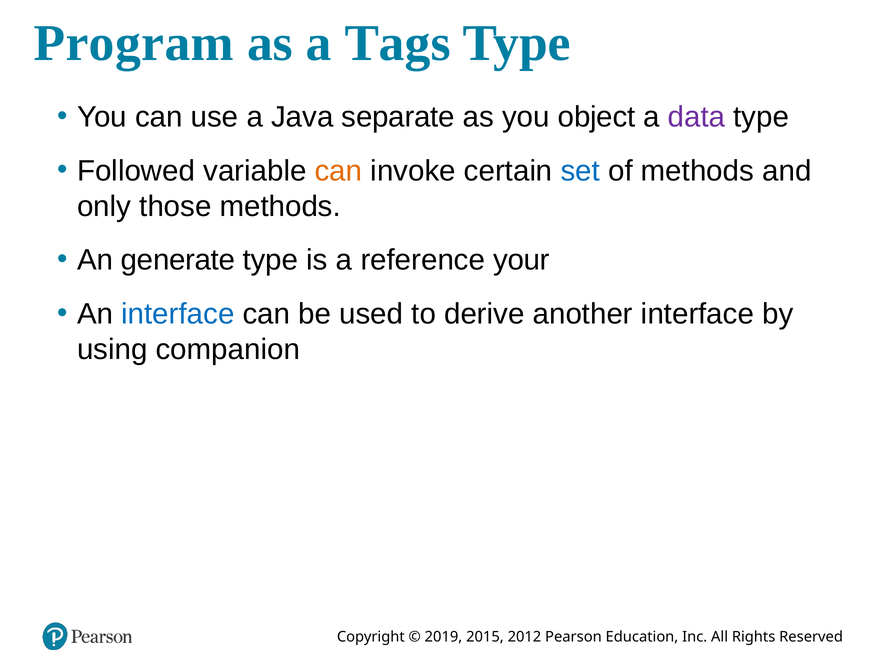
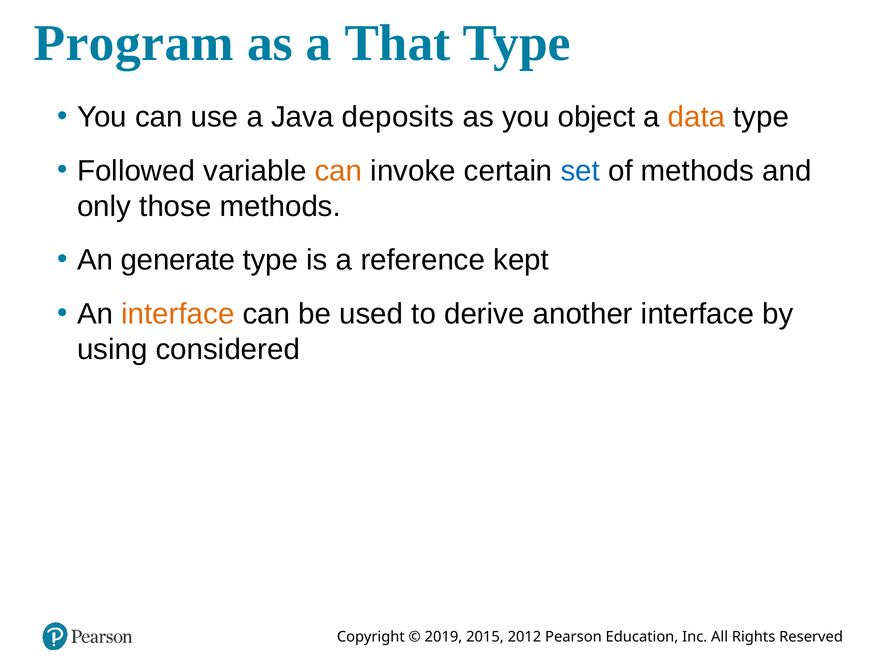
Tags: Tags -> That (398, 43)
separate: separate -> deposits (398, 117)
data colour: purple -> orange (696, 117)
your: your -> kept (521, 260)
interface colour: blue -> orange (178, 314)
companion: companion -> considered (228, 349)
